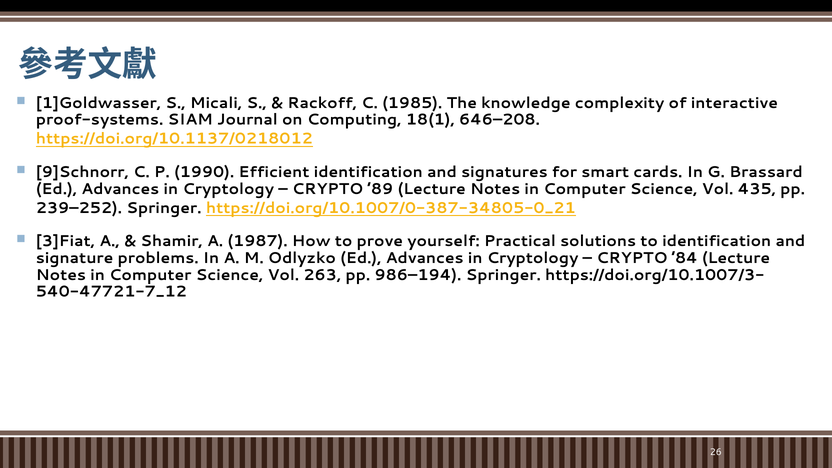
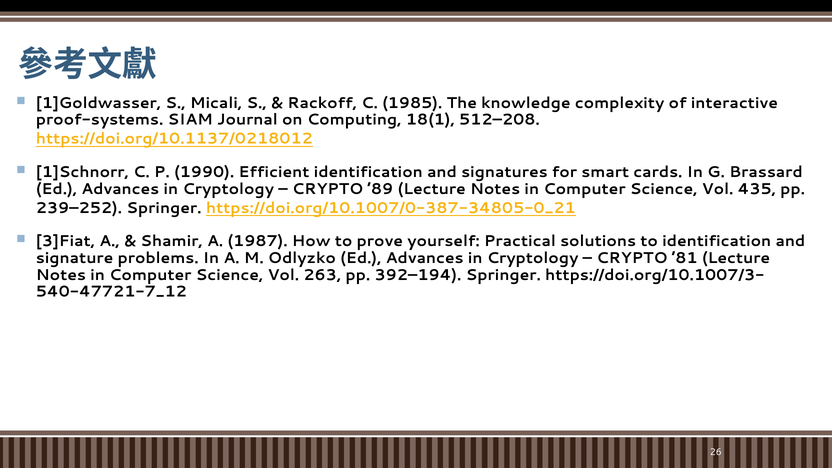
646–208: 646–208 -> 512–208 (499, 120)
9]Schnorr: 9]Schnorr -> 1]Schnorr (82, 172)
’84: ’84 -> ’81 (685, 258)
986–194: 986–194 -> 392–194 (418, 275)
